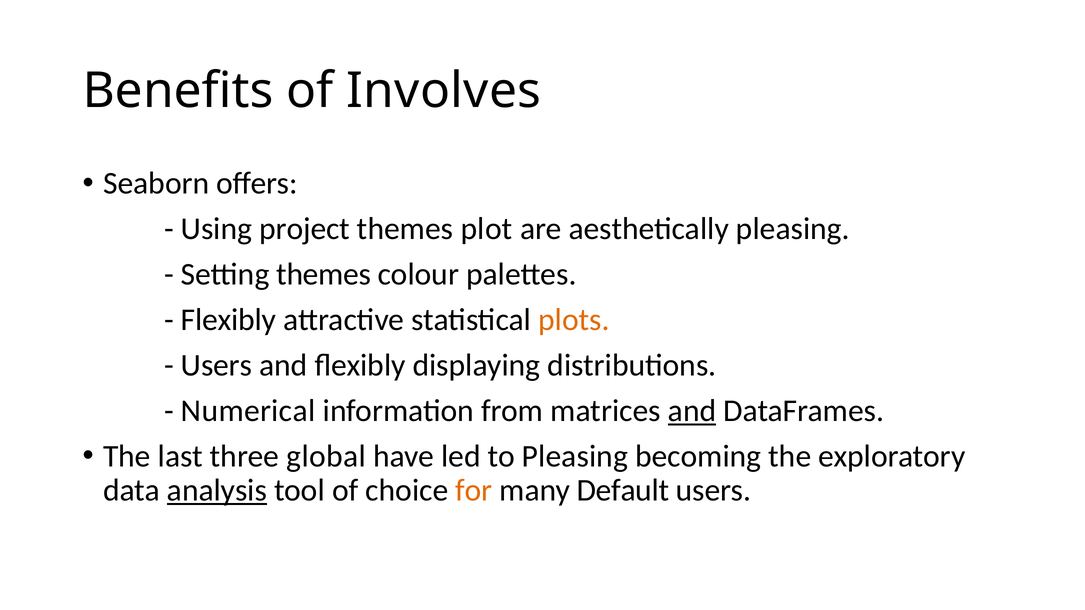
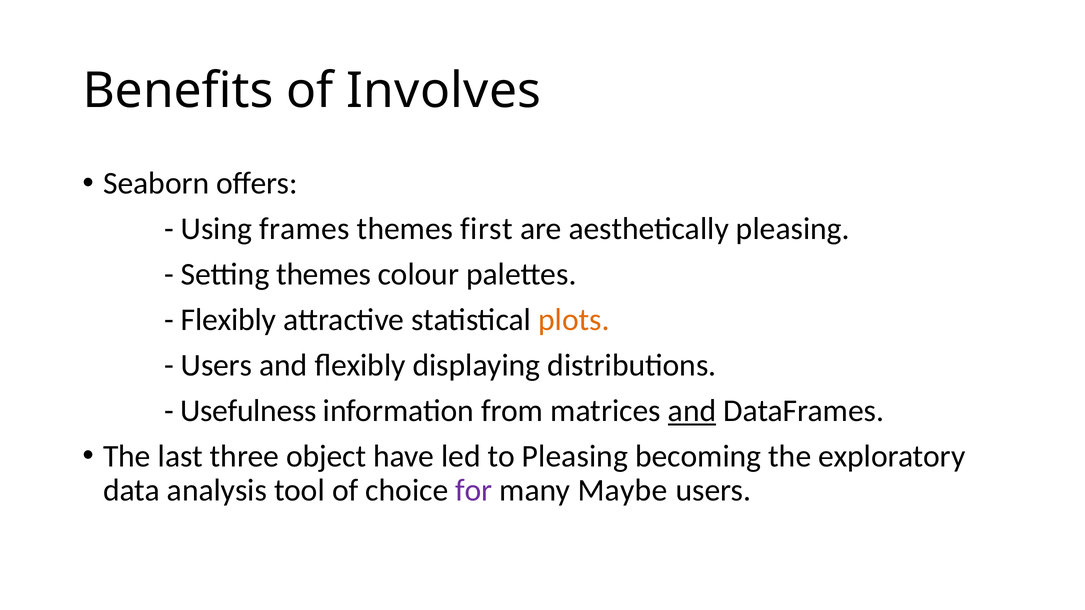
project: project -> frames (304, 229)
plot: plot -> first (487, 229)
Numerical: Numerical -> Usefulness (248, 411)
global: global -> object (326, 456)
analysis underline: present -> none (217, 491)
for colour: orange -> purple (474, 491)
Default: Default -> Maybe (623, 491)
